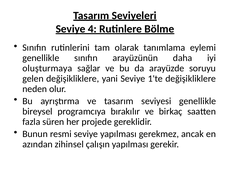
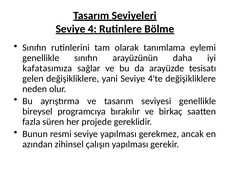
oluşturmaya: oluşturmaya -> kafatasımıza (47, 69)
soruyu: soruyu -> tesisatı (203, 69)
1'te: 1'te -> 4'te (155, 79)
